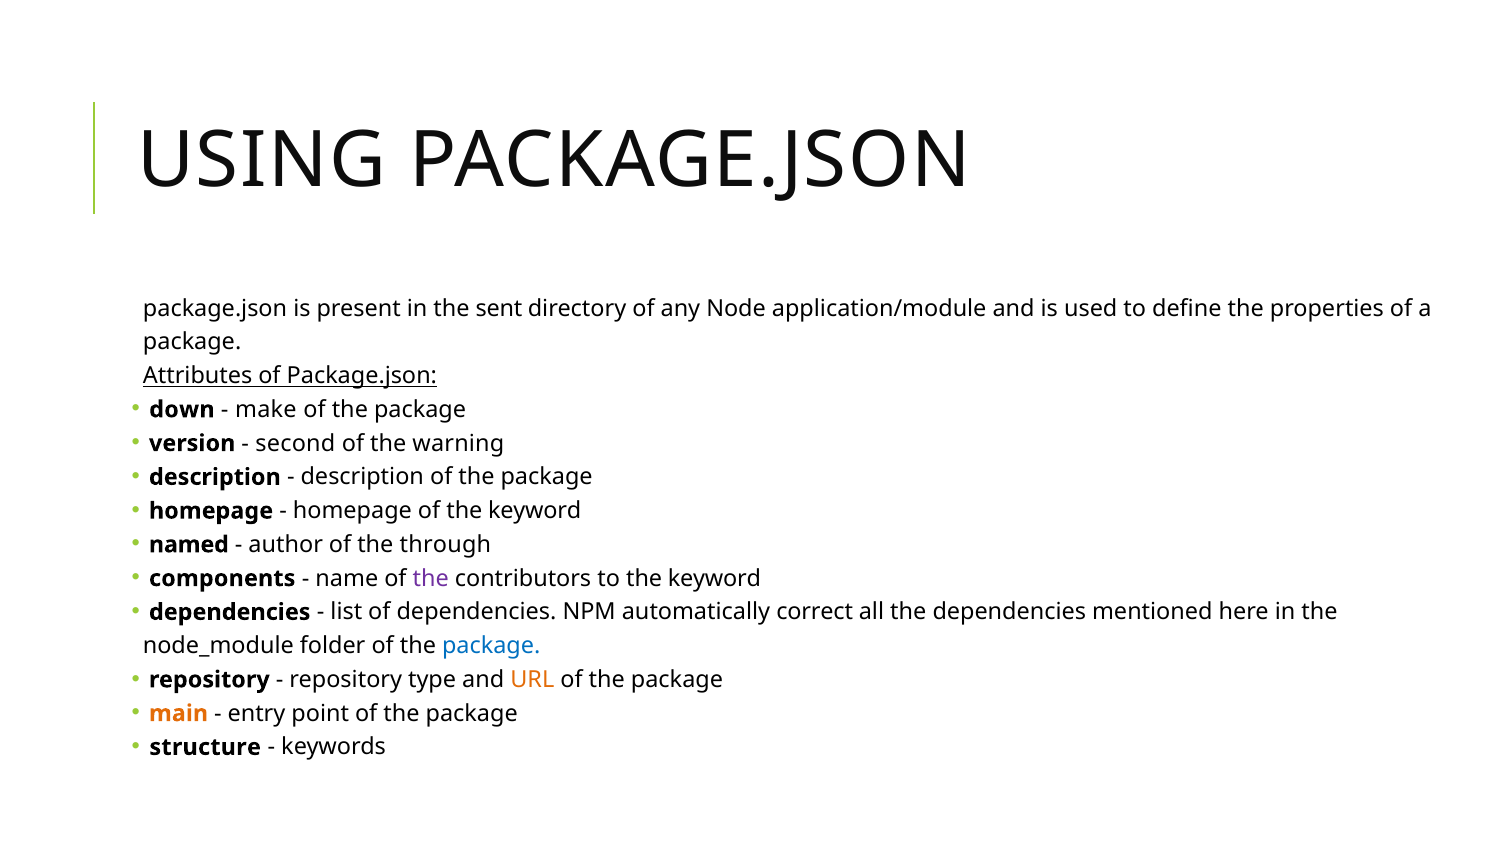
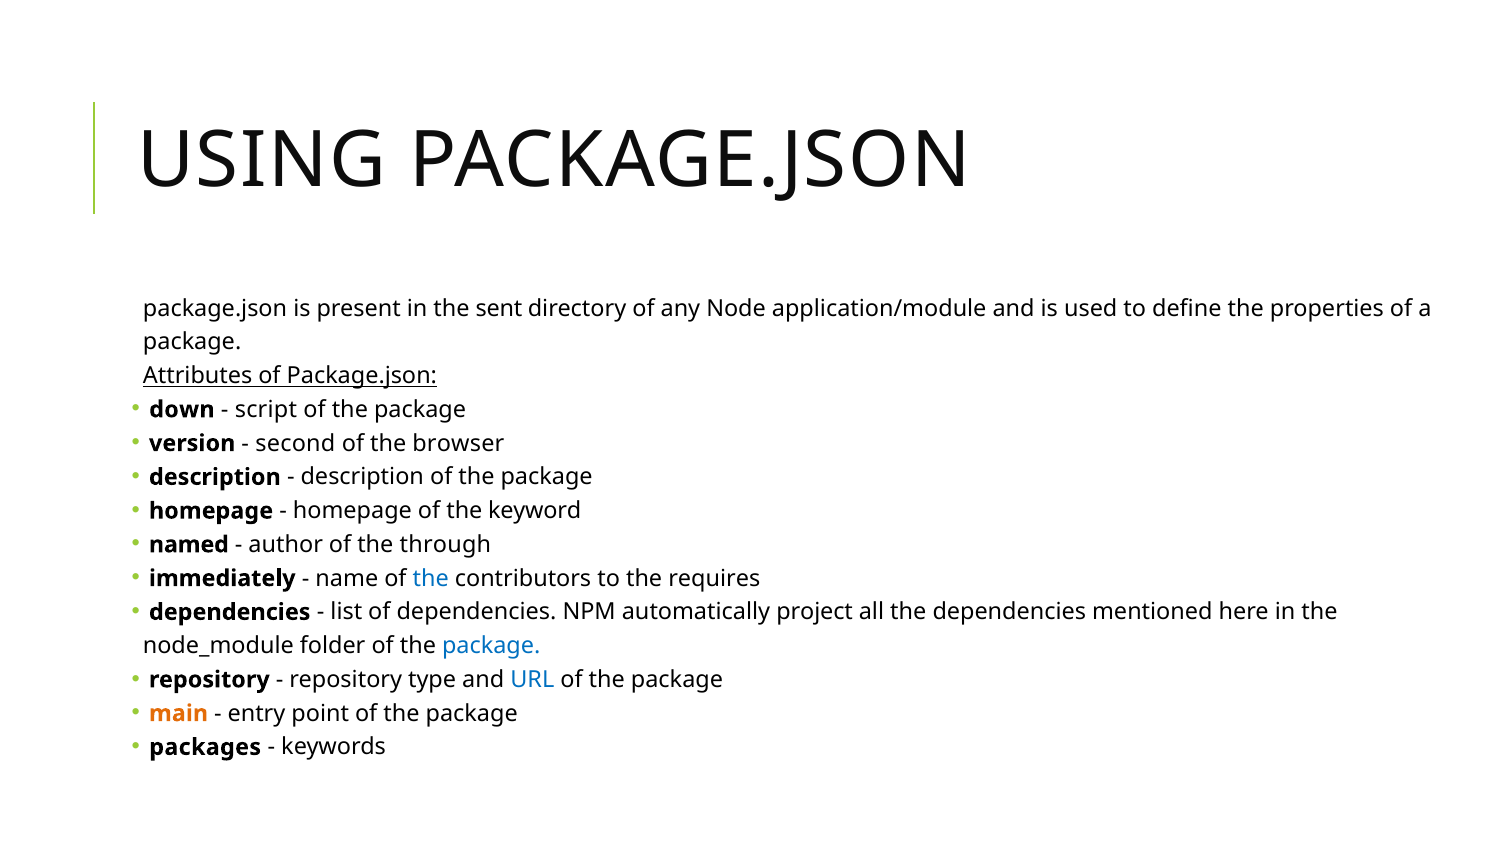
make: make -> script (266, 410)
warning: warning -> browser (458, 443)
components: components -> immediately (222, 579)
the colour: purple -> blue (431, 579)
to the keyword: keyword -> requires (714, 579)
correct: correct -> project (815, 612)
URL colour: orange -> blue (532, 680)
structure: structure -> packages (205, 747)
